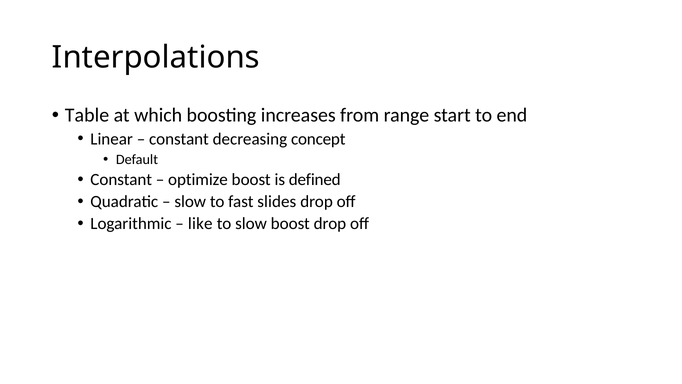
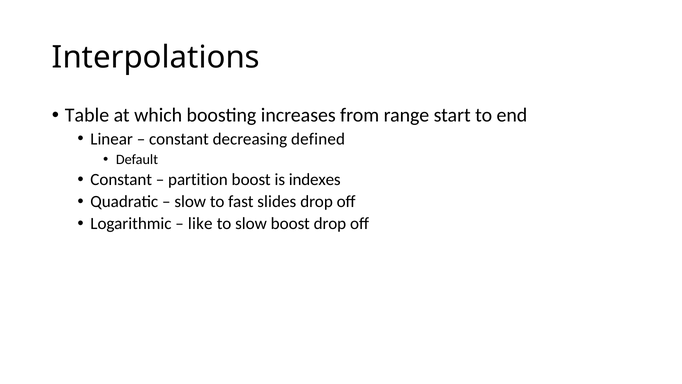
concept: concept -> defined (318, 139)
optimize: optimize -> partition (198, 180)
defined: defined -> indexes (315, 180)
